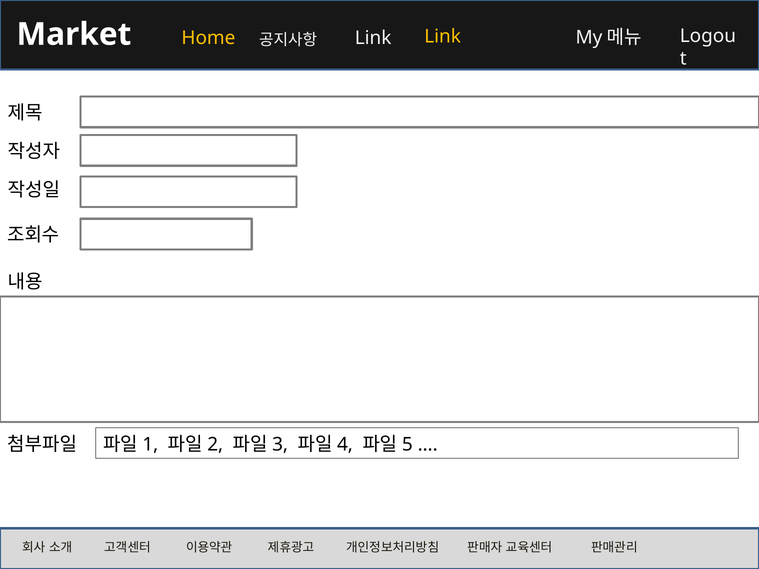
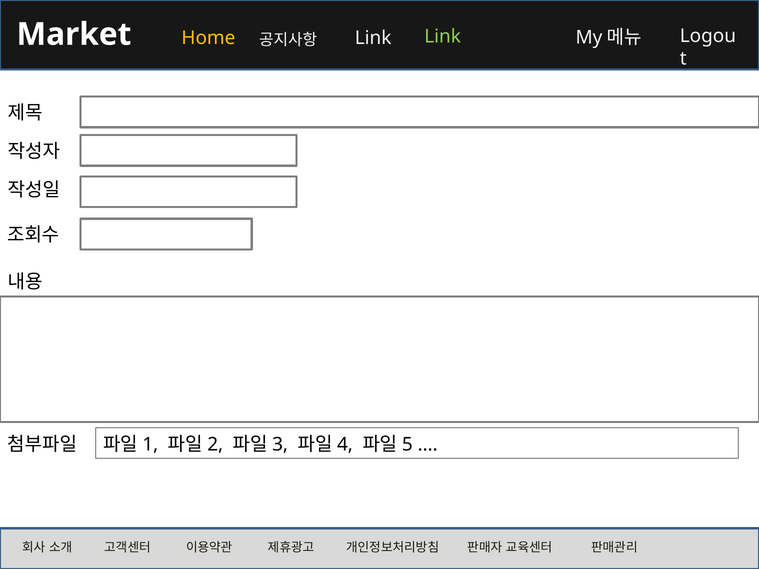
Link colour: yellow -> light green (443, 37)
